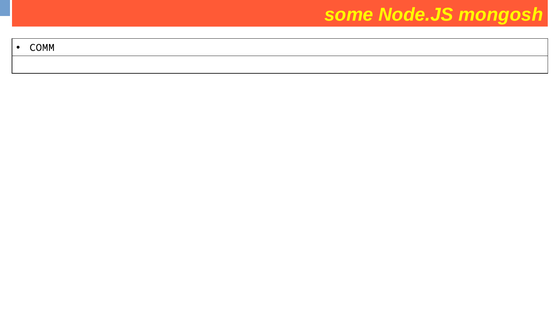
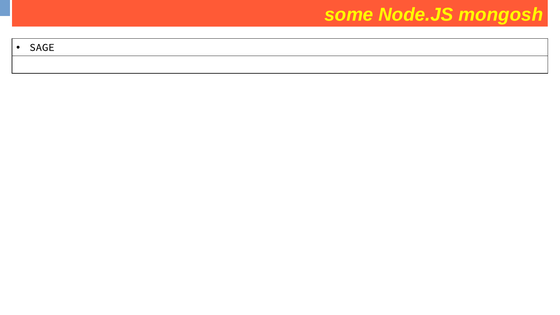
COMM: COMM -> SAGE (42, 47)
